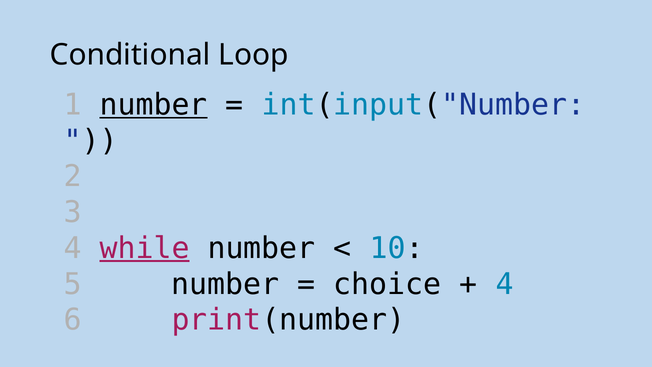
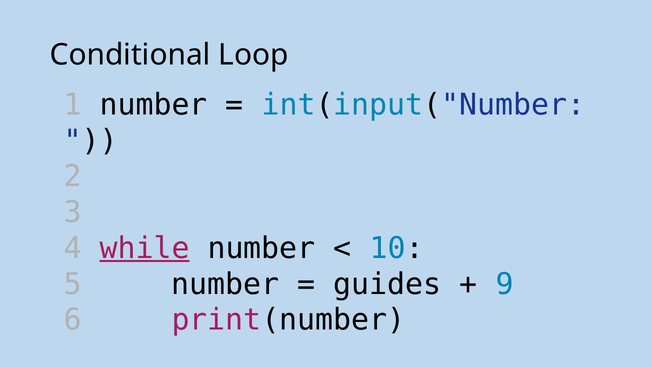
number underline: present -> none (154, 105)
choice: choice -> guides (387, 284)
4: 4 -> 9 (505, 284)
